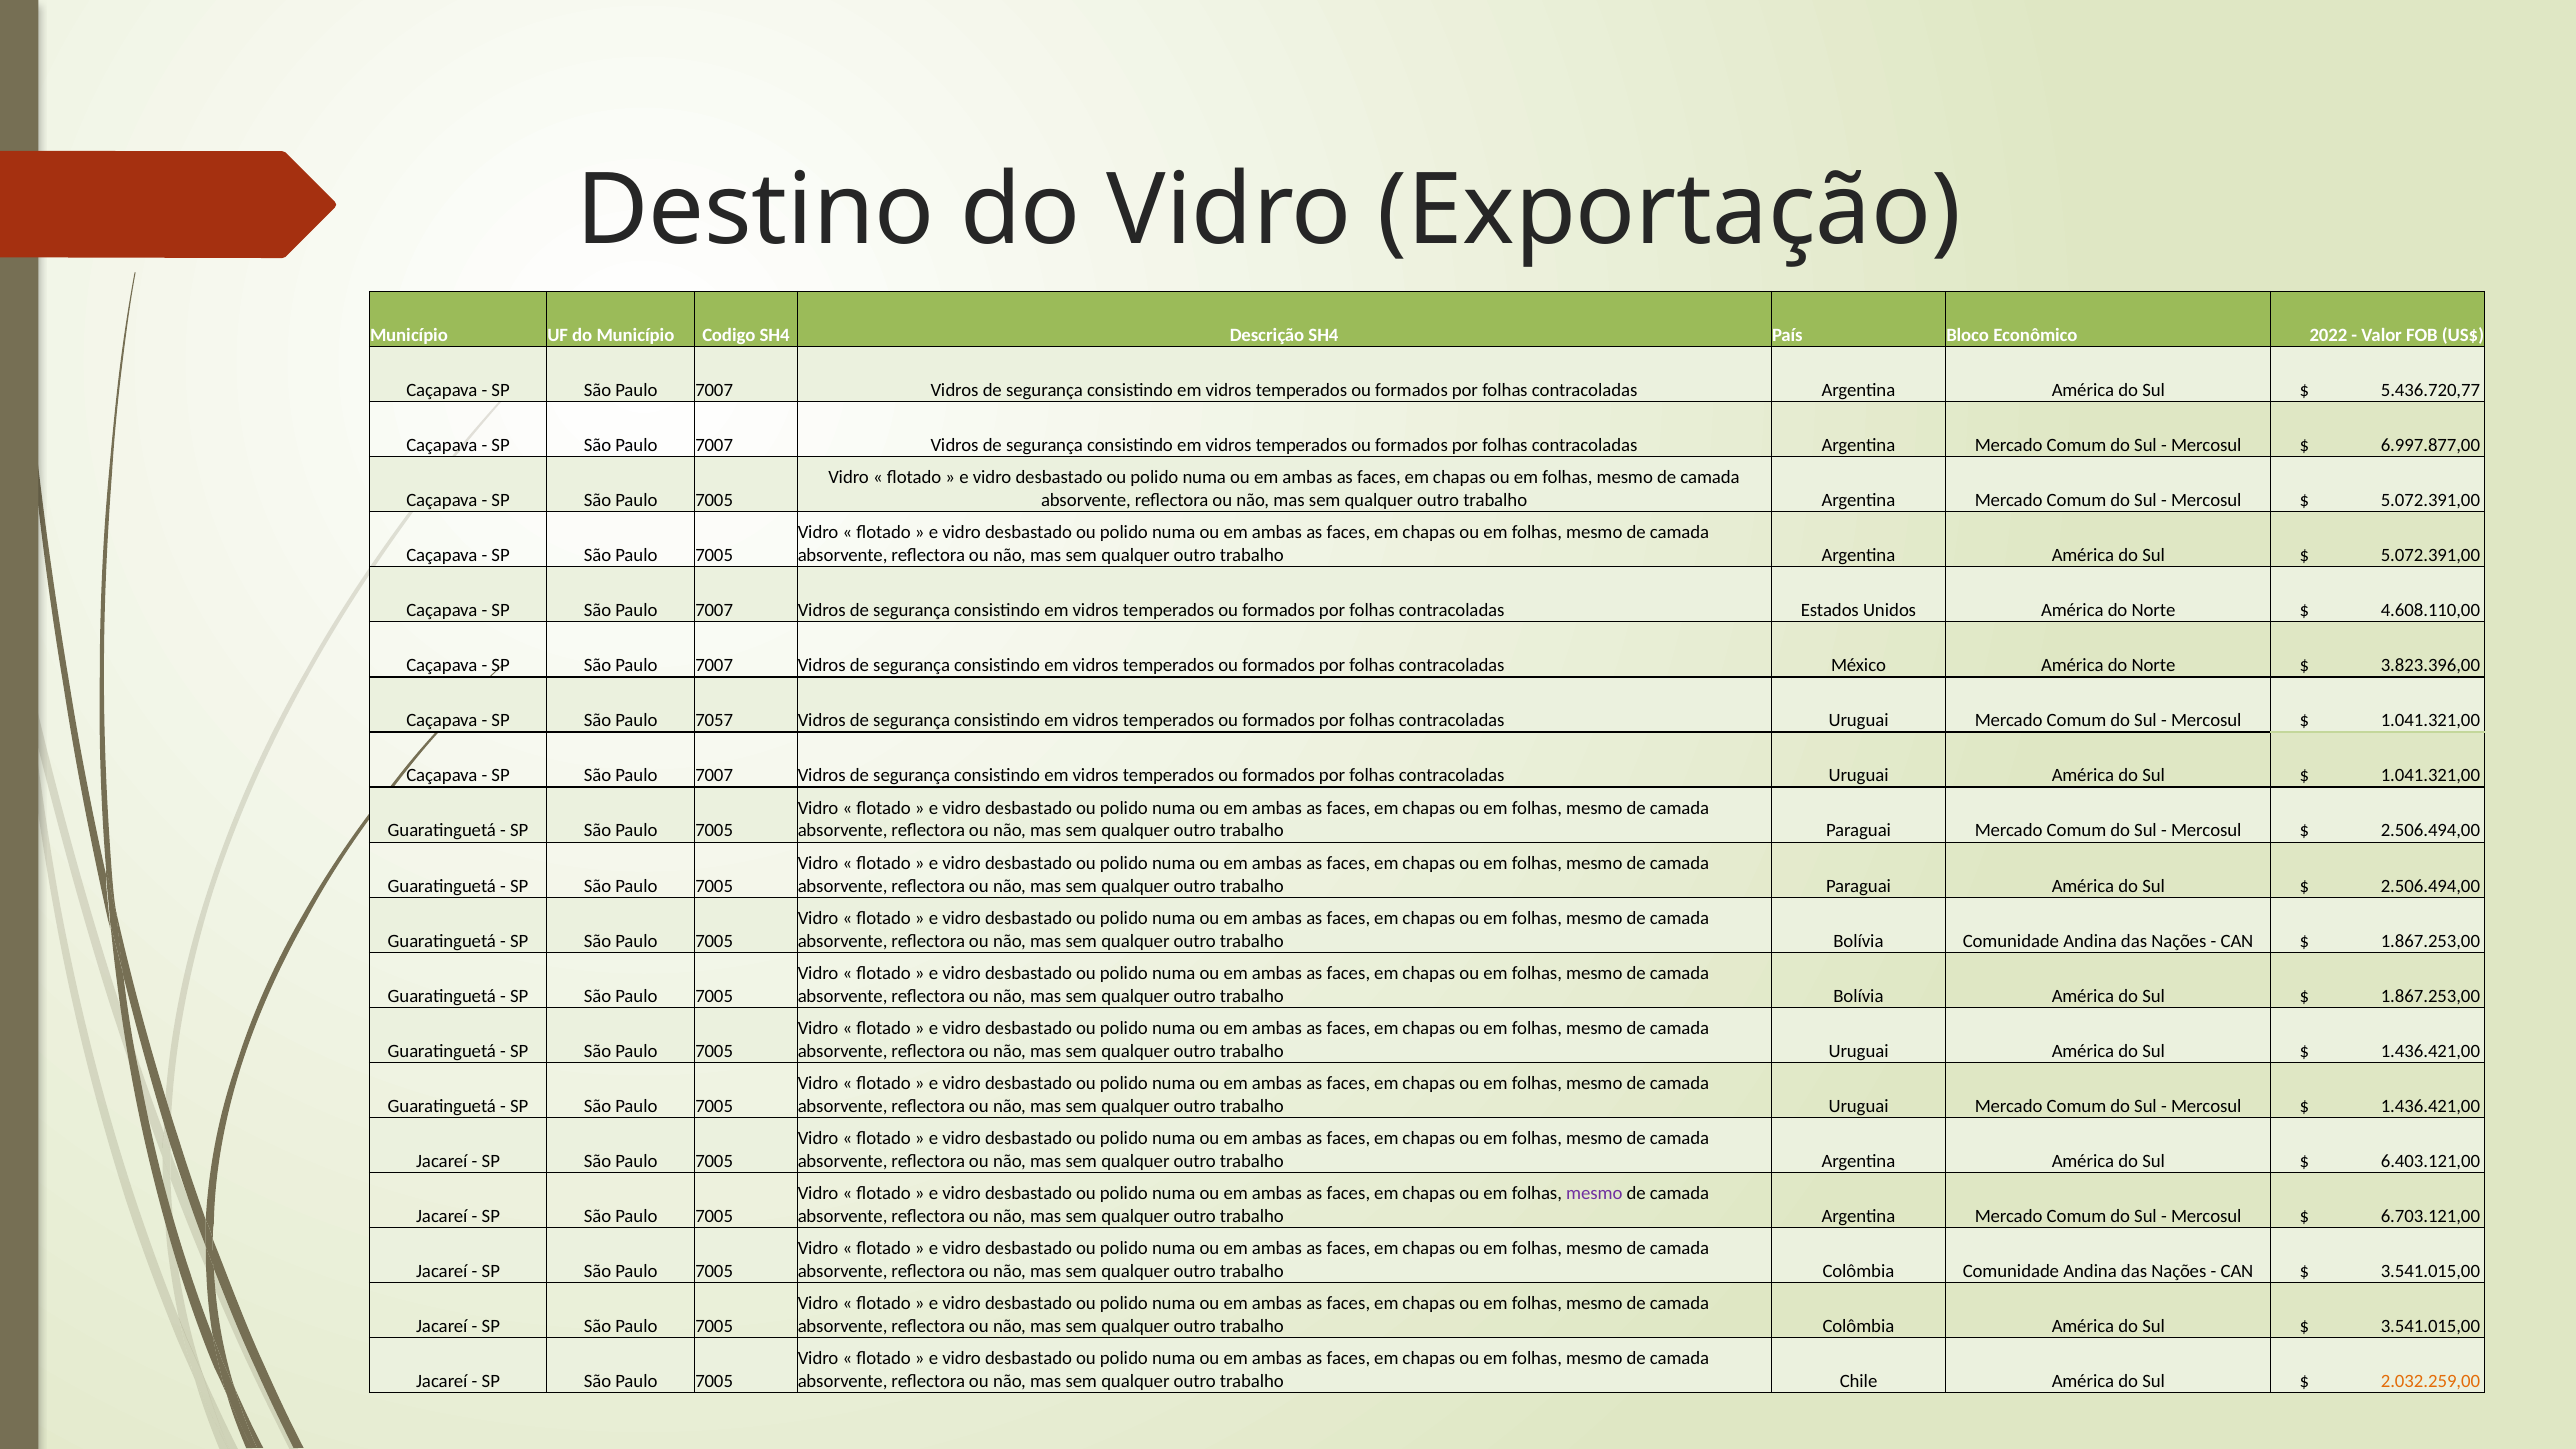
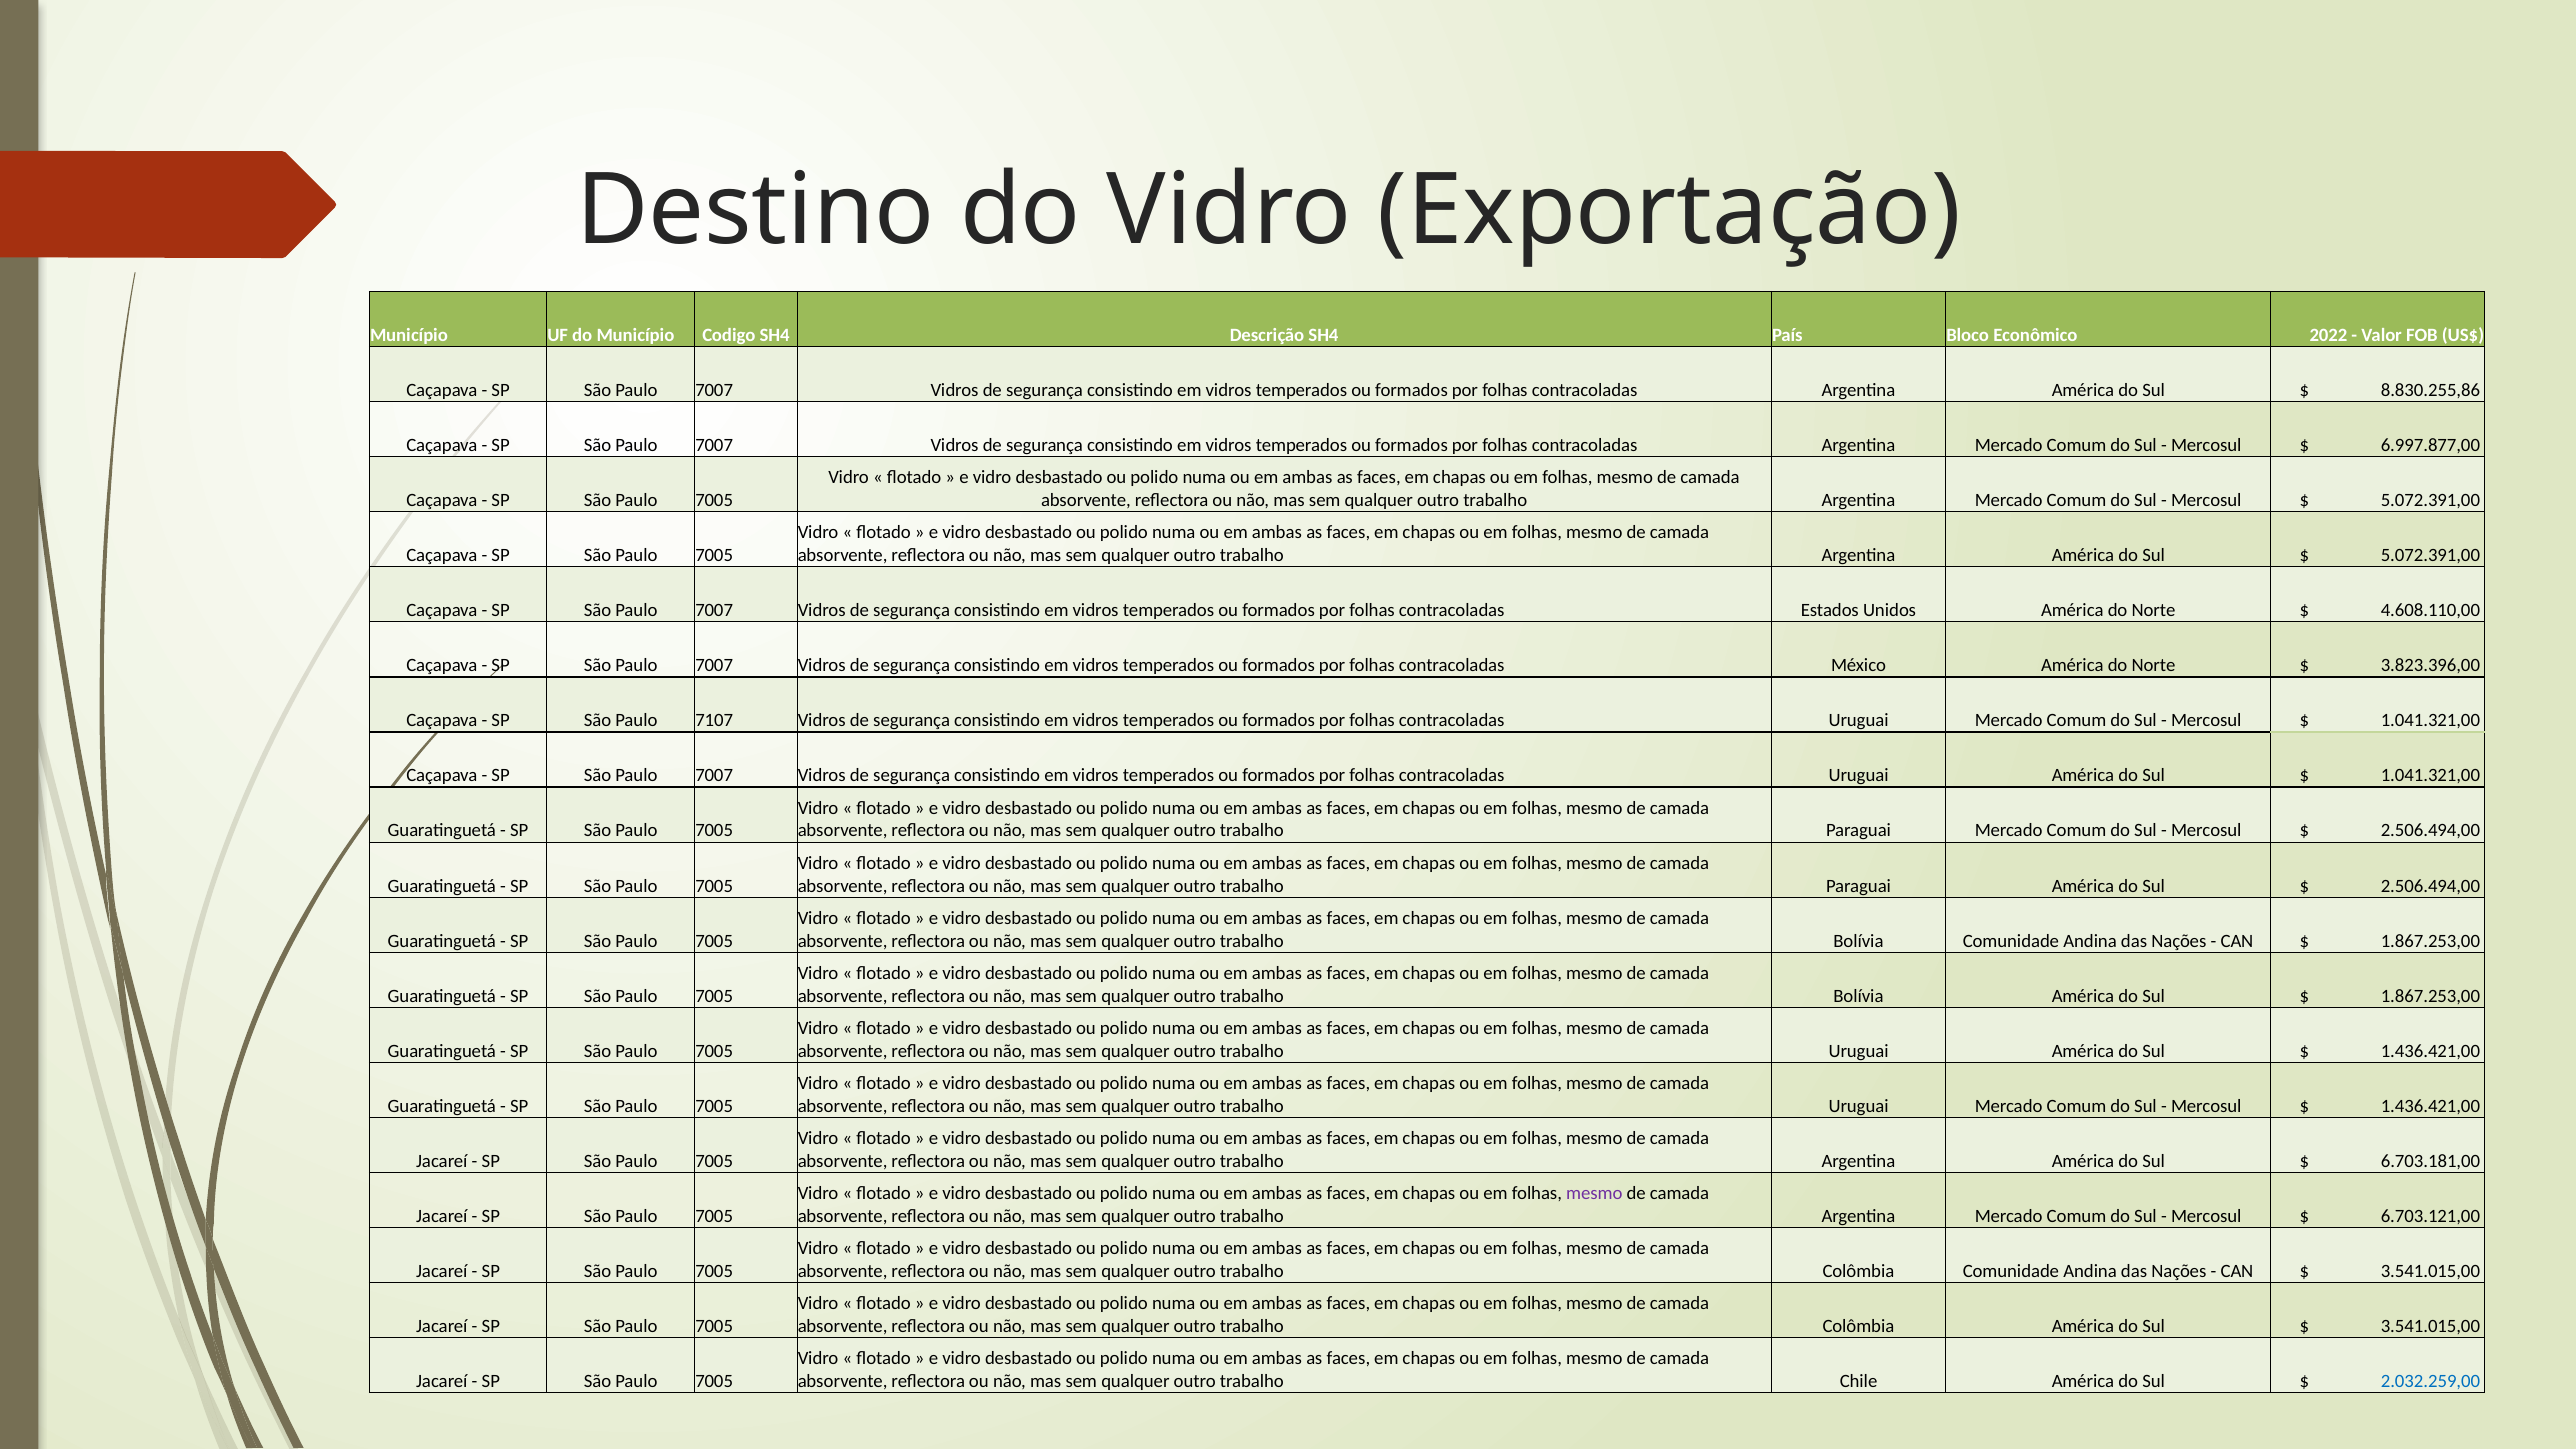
5.436.720,77: 5.436.720,77 -> 8.830.255,86 (2430, 390)
7057: 7057 -> 7107 (714, 721)
6.403.121,00: 6.403.121,00 -> 6.703.181,00 (2430, 1161)
2.032.259,00 colour: orange -> blue (2430, 1381)
